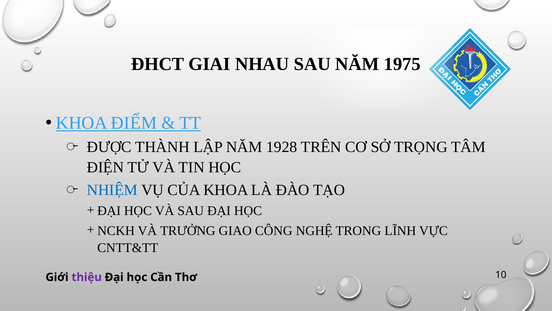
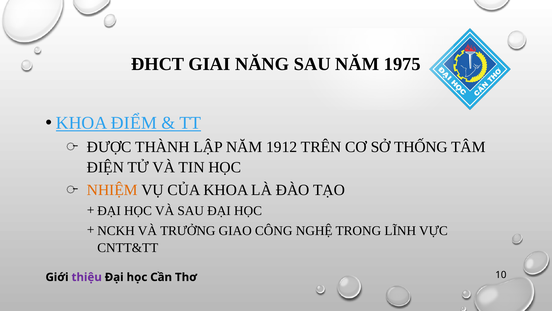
NHAU: NHAU -> NĂNG (262, 64)
1928: 1928 -> 1912 (282, 147)
TRỌNG: TRỌNG -> THỐNG (421, 147)
NHIỆM colour: blue -> orange (112, 190)
